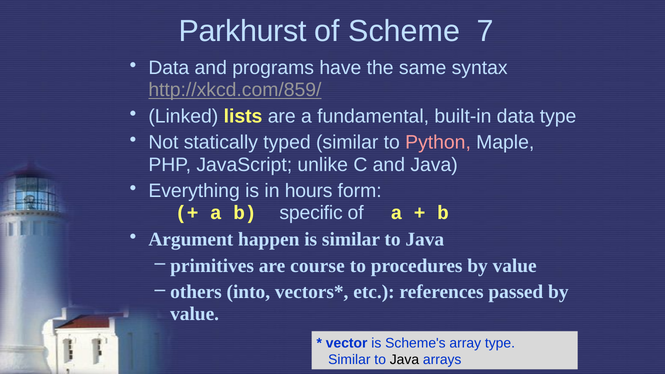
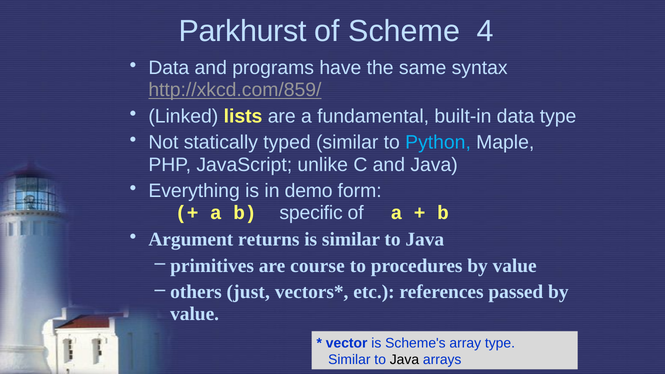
7: 7 -> 4 (485, 31)
Python colour: pink -> light blue (438, 143)
hours: hours -> demo (309, 191)
happen: happen -> returns (269, 239)
into: into -> just (248, 292)
